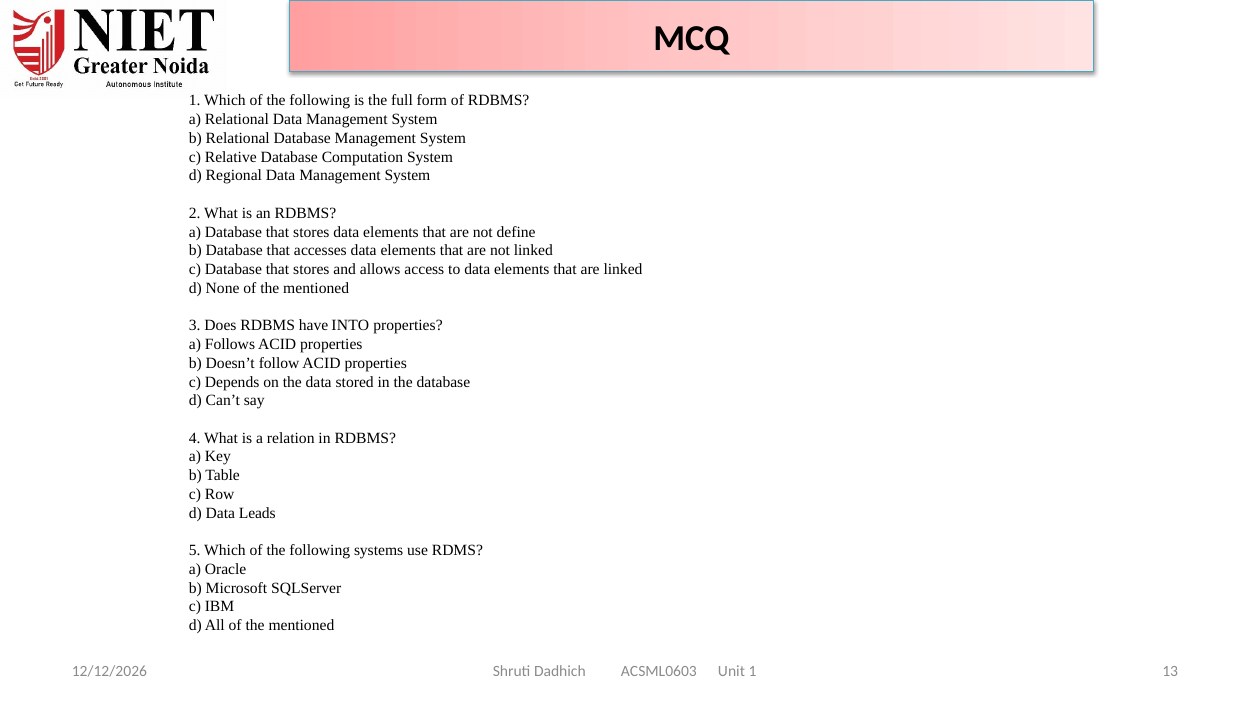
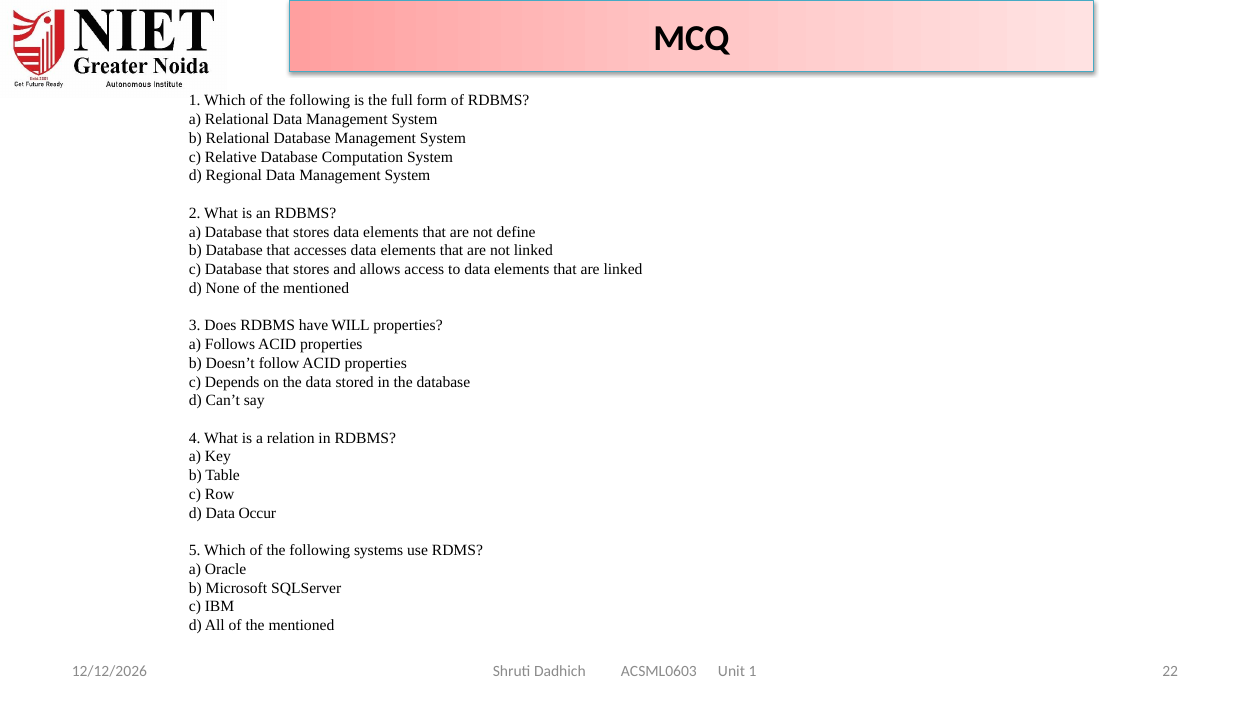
INTO: INTO -> WILL (351, 326)
Leads: Leads -> Occur (257, 513)
13: 13 -> 22 (1170, 671)
